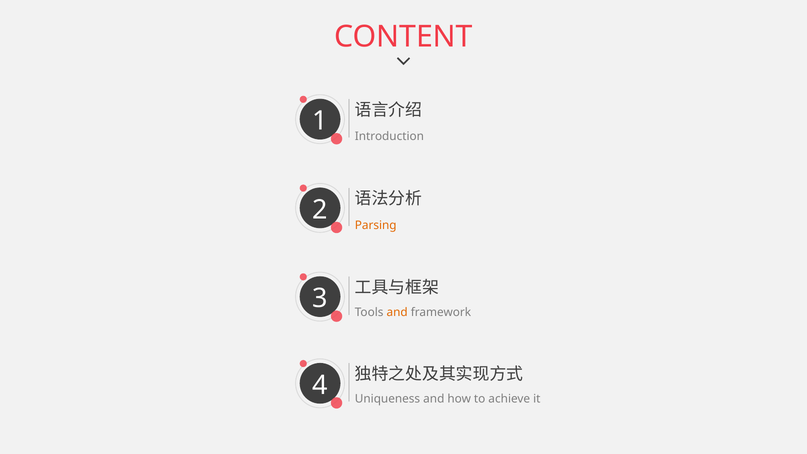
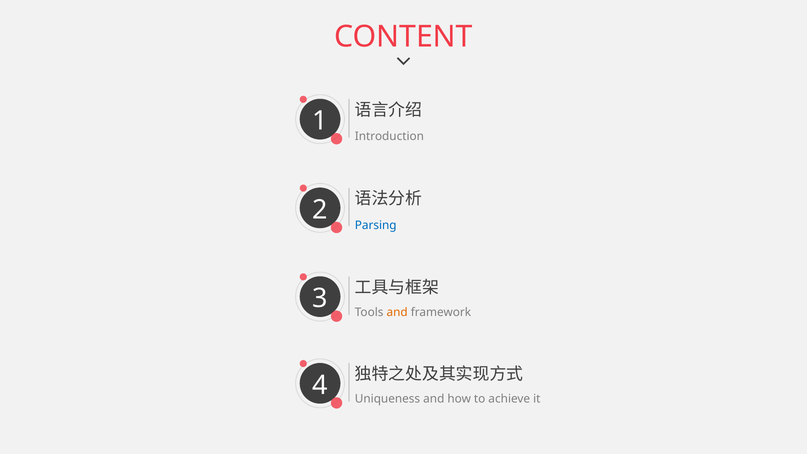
Parsing colour: orange -> blue (376, 225)
